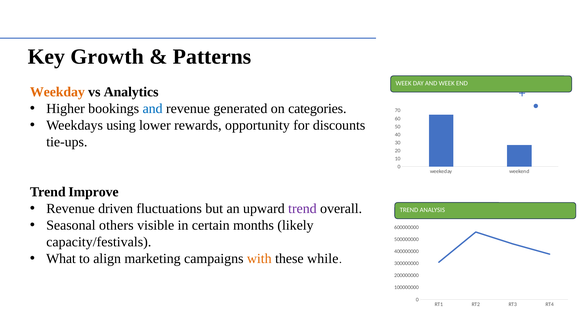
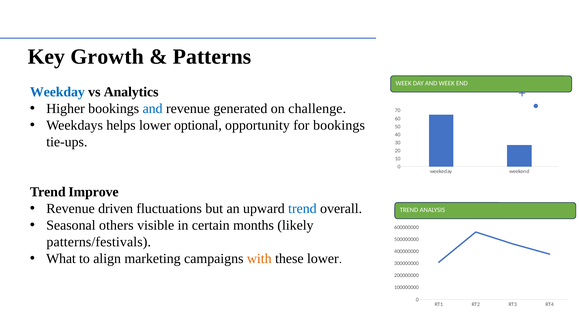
Weekday colour: orange -> blue (57, 92)
categories: categories -> challenge (317, 109)
using: using -> helps (121, 126)
rewards: rewards -> optional (198, 126)
for discounts: discounts -> bookings (339, 126)
trend colour: purple -> blue (302, 209)
capacity/festivals: capacity/festivals -> patterns/festivals (99, 242)
these while: while -> lower (323, 259)
